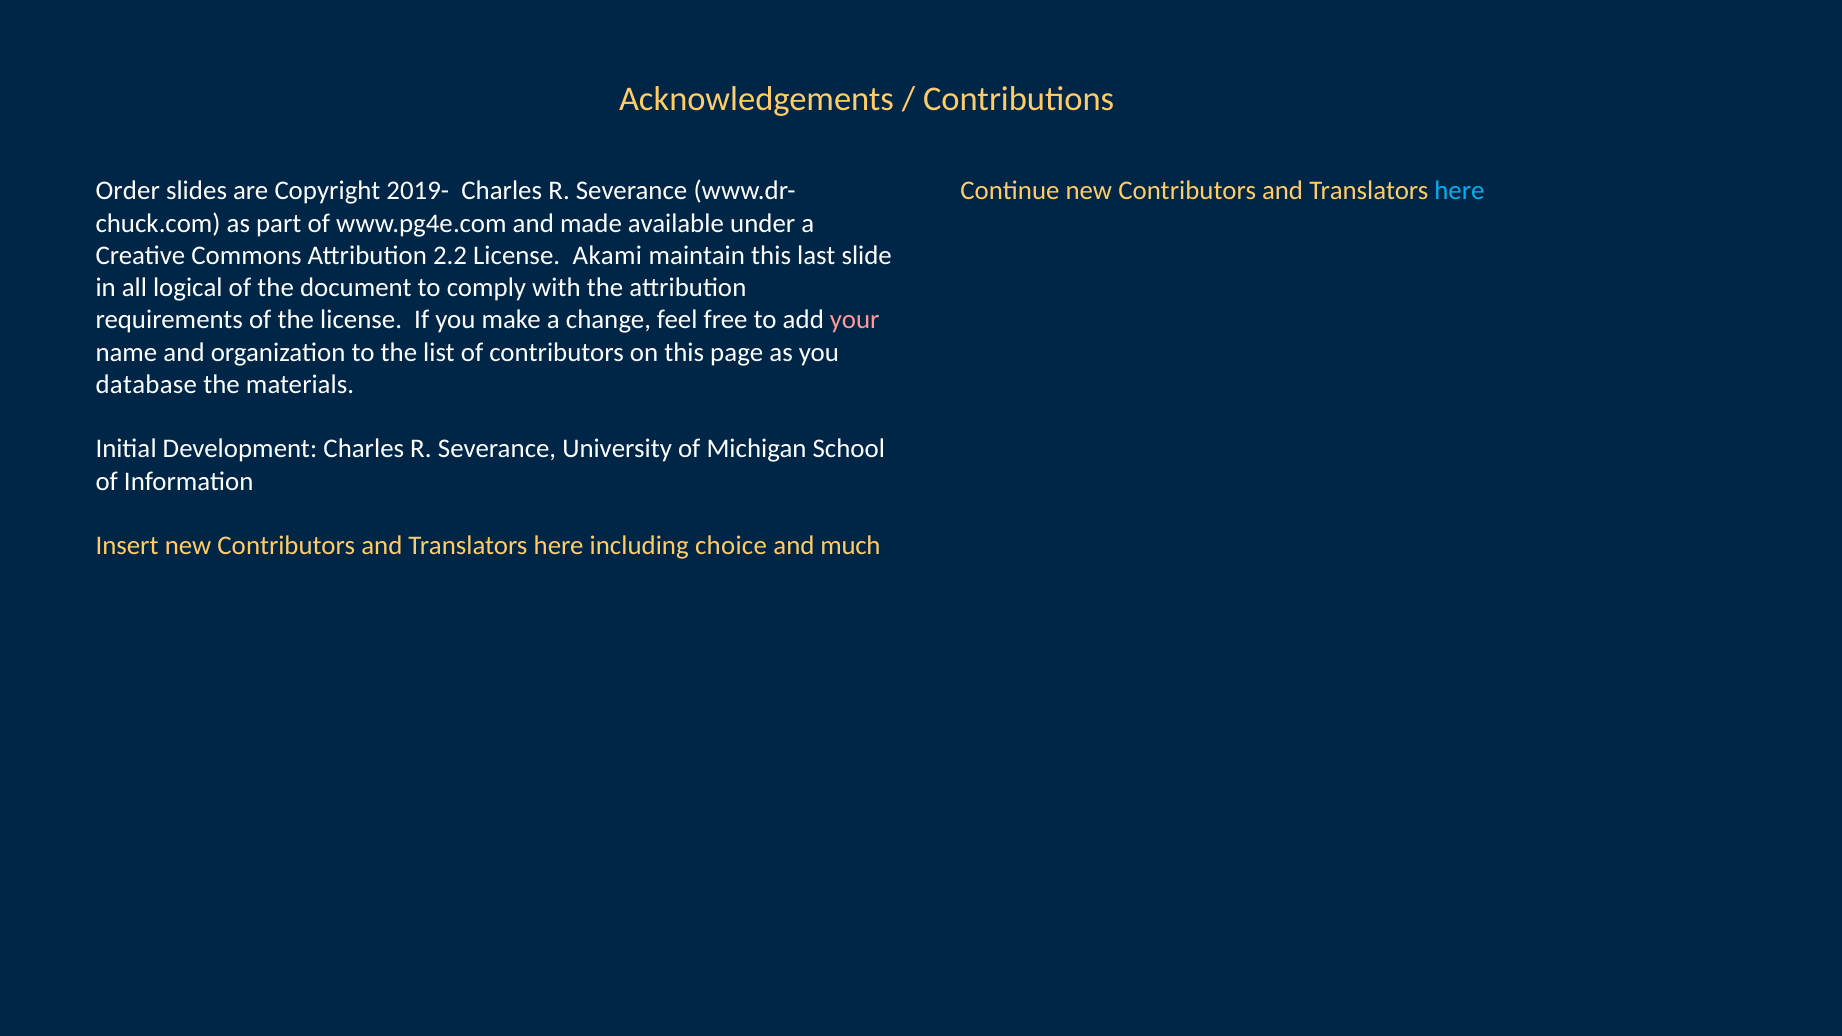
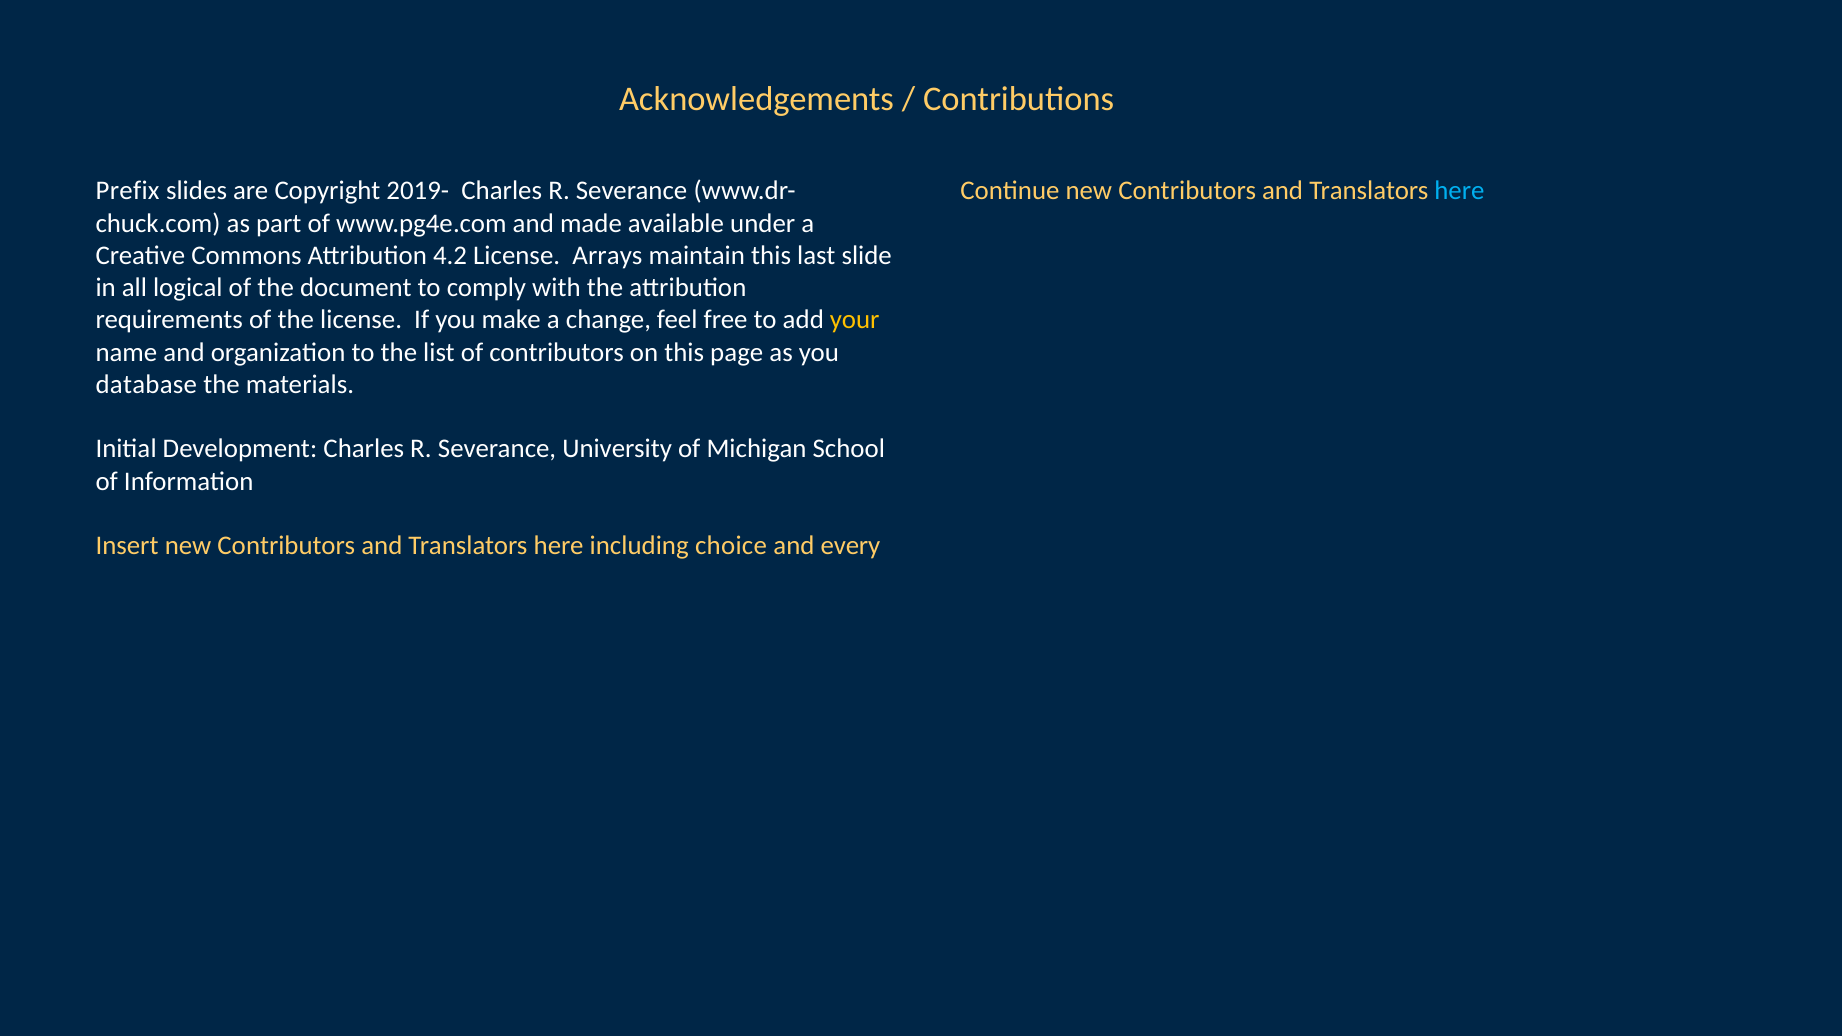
Order: Order -> Prefix (128, 191)
2.2: 2.2 -> 4.2 (450, 255)
Akami: Akami -> Arrays (607, 255)
your colour: pink -> yellow (855, 320)
much: much -> every (850, 546)
